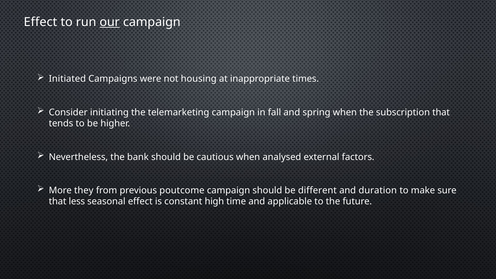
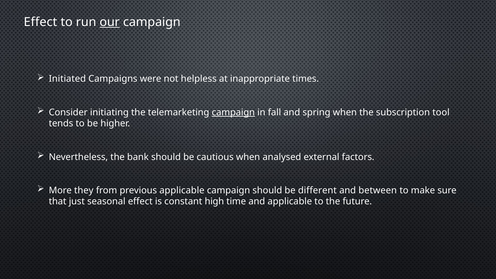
housing: housing -> helpless (199, 79)
campaign underline: none -> present (233, 112)
subscription that: that -> tool (441, 112)
previous poutcome: poutcome -> applicable (182, 190)
duration: duration -> between (378, 190)
less: less -> just (77, 202)
